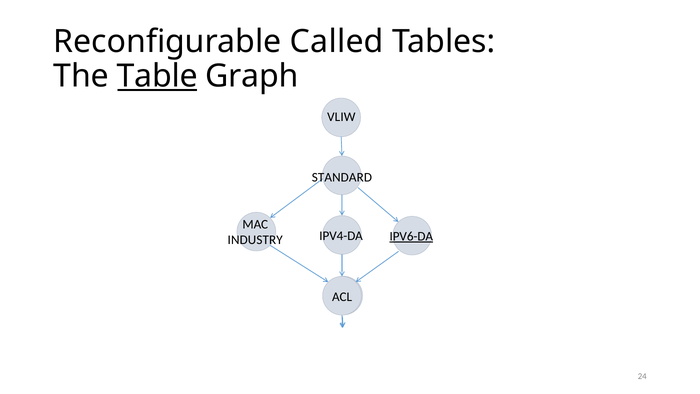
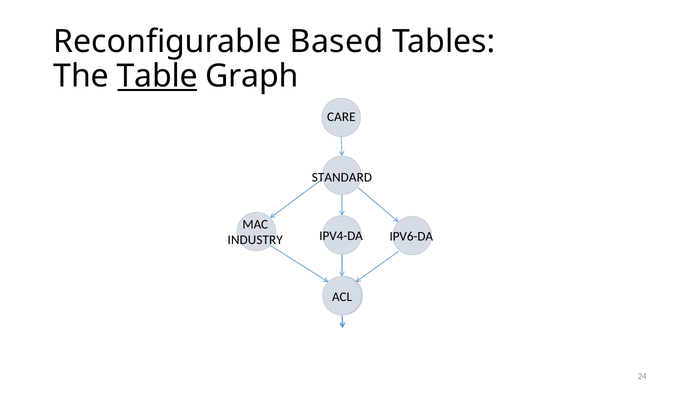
Called: Called -> Based (337, 41)
VLIW: VLIW -> CARE (341, 117)
IPV6-DA underline: present -> none (411, 236)
